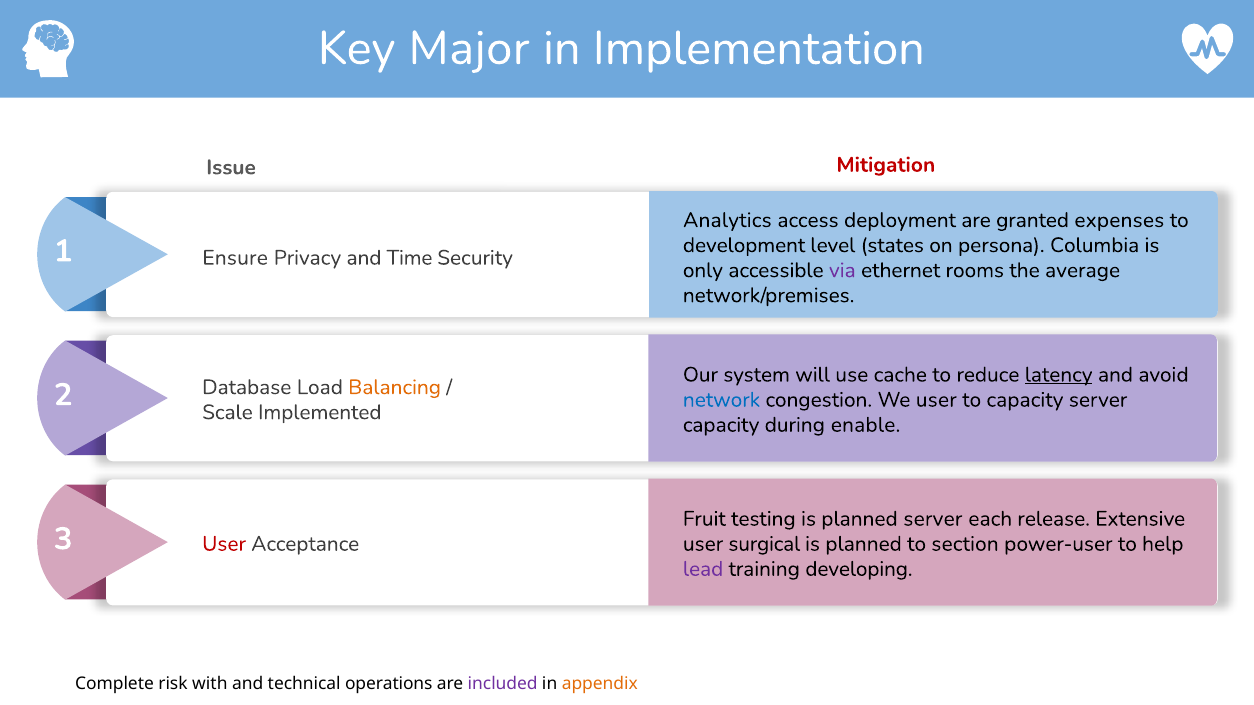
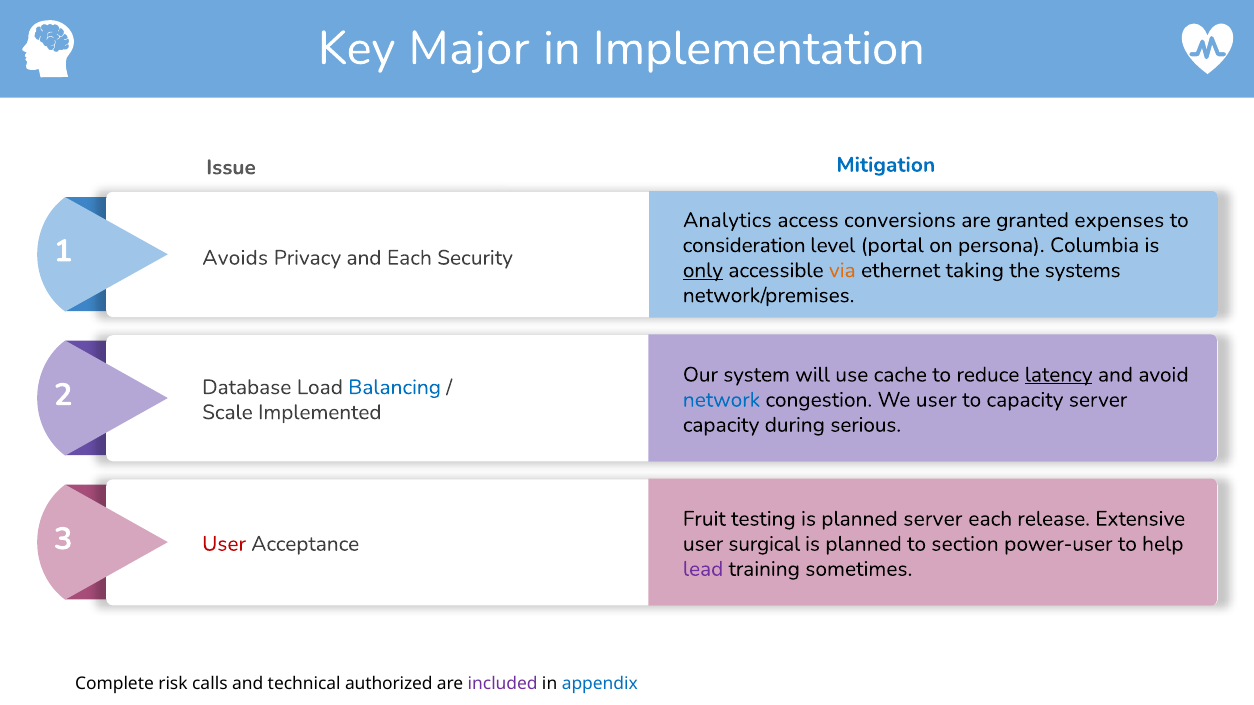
Mitigation colour: red -> blue (886, 165)
deployment: deployment -> conversions (900, 220)
development: development -> consideration (744, 245)
states: states -> portal (892, 245)
Ensure: Ensure -> Avoids (235, 258)
and Time: Time -> Each (409, 258)
only underline: none -> present (703, 270)
via colour: purple -> orange (842, 270)
rooms: rooms -> taking (975, 270)
average: average -> systems (1083, 270)
Balancing colour: orange -> blue (395, 387)
enable: enable -> serious (866, 425)
developing: developing -> sometimes (859, 569)
with: with -> calls (210, 684)
operations: operations -> authorized (389, 684)
appendix colour: orange -> blue (600, 684)
